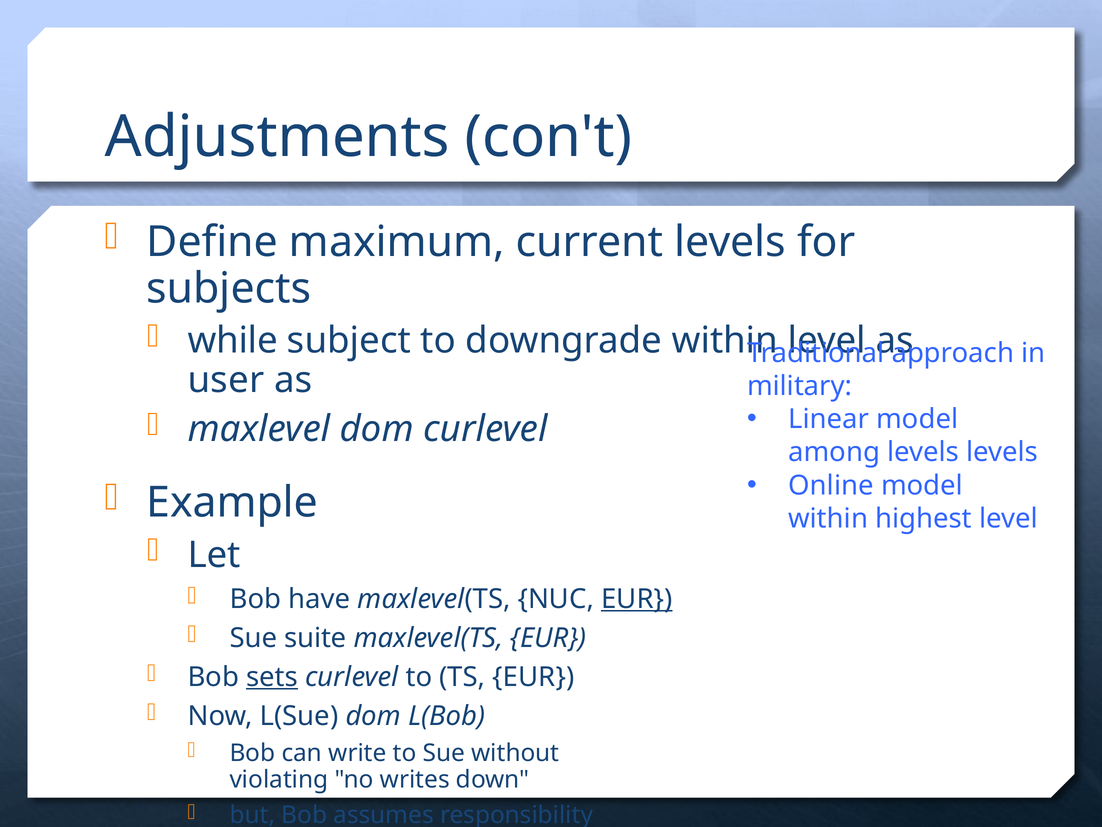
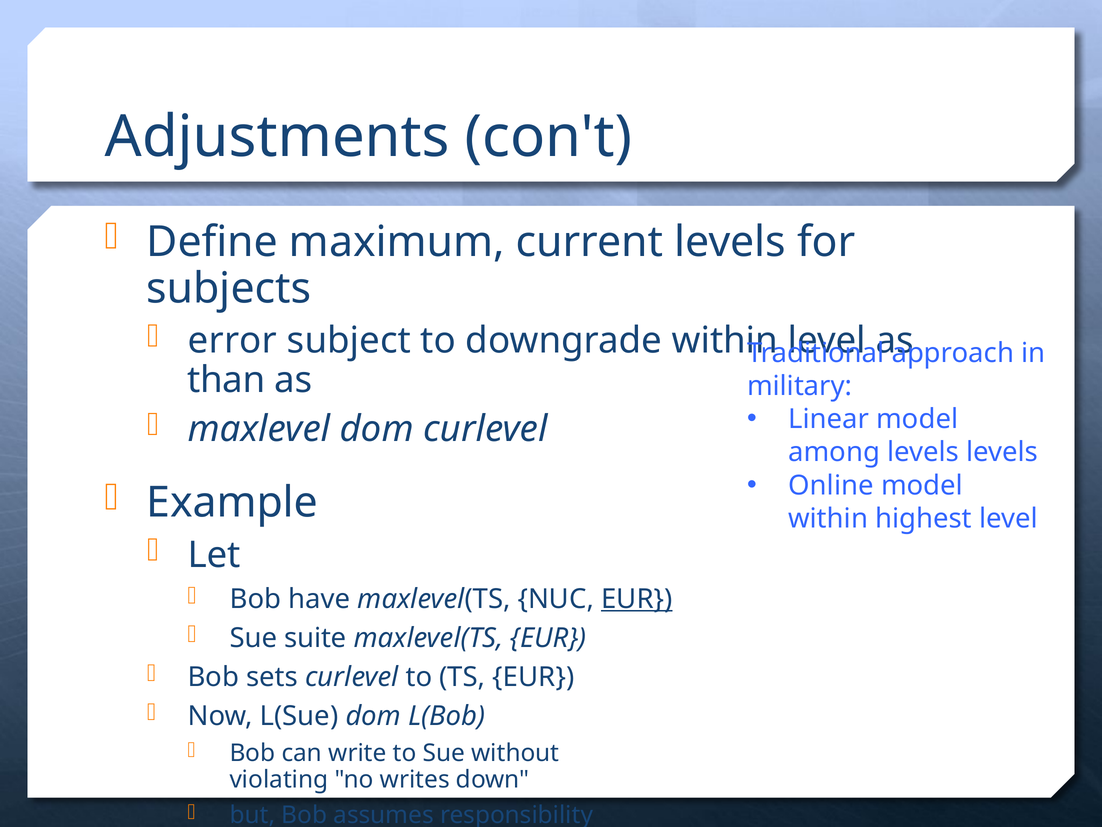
while: while -> error (232, 340)
user: user -> than (226, 380)
sets underline: present -> none (272, 677)
